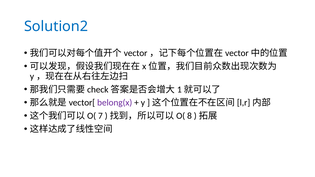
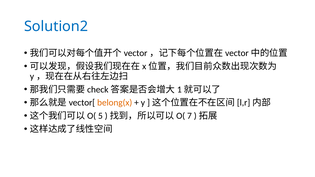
belong(x colour: purple -> orange (115, 103)
7: 7 -> 5 (100, 116)
8: 8 -> 7 (189, 116)
